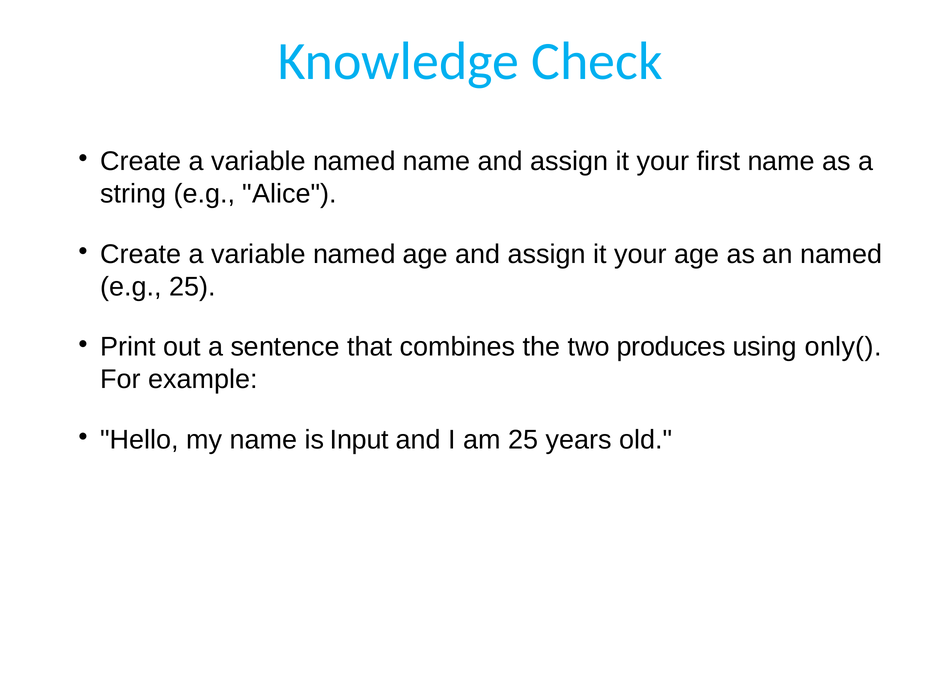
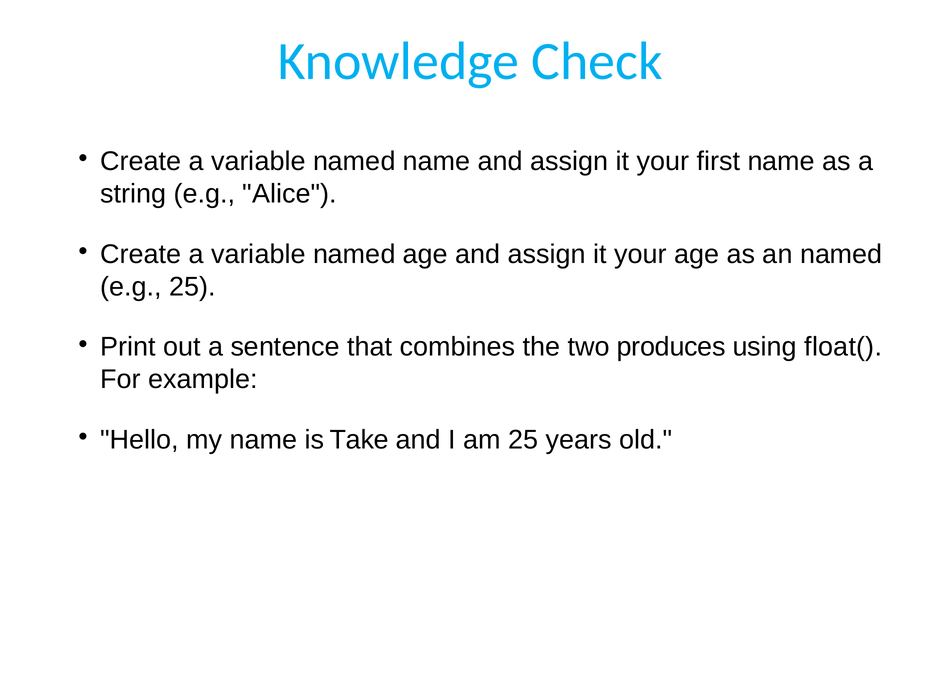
only(: only( -> float( (843, 347)
Input: Input -> Take (359, 440)
